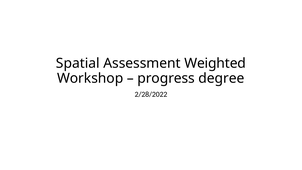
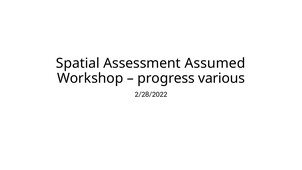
Weighted: Weighted -> Assumed (215, 63)
degree: degree -> various (222, 78)
